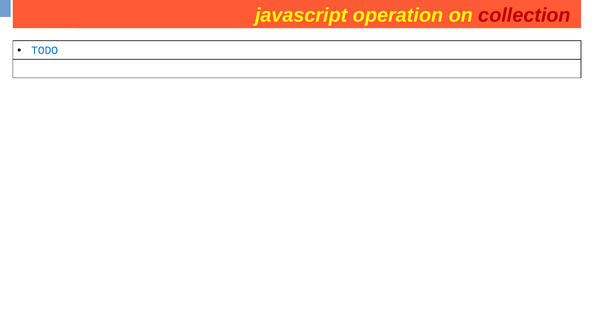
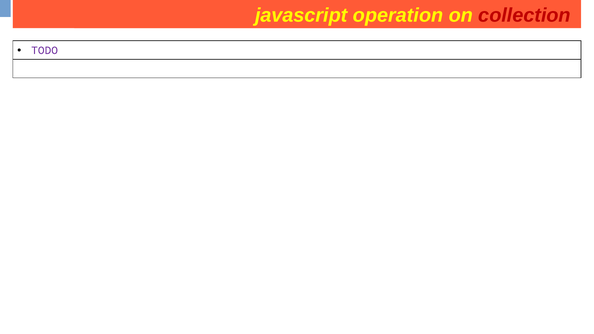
TODO colour: blue -> purple (45, 50)
